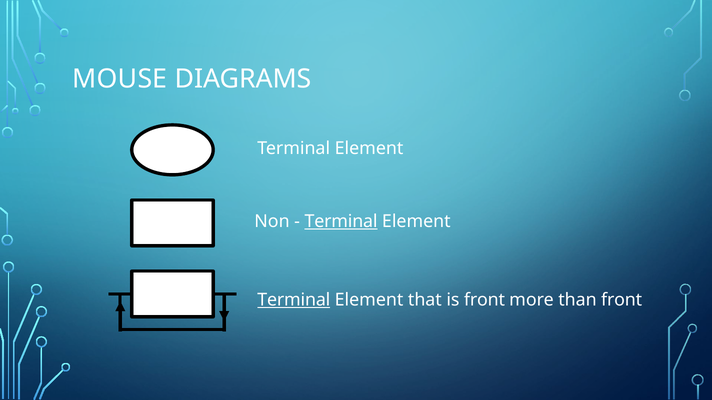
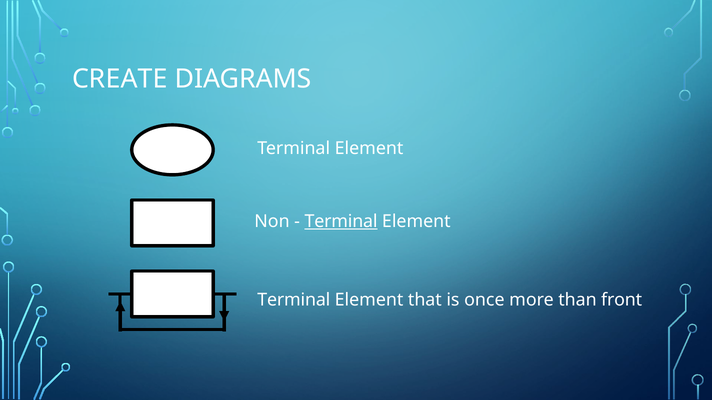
MOUSE: MOUSE -> CREATE (120, 79)
Terminal underline: present -> none (294, 300)
is front: front -> once (484, 300)
